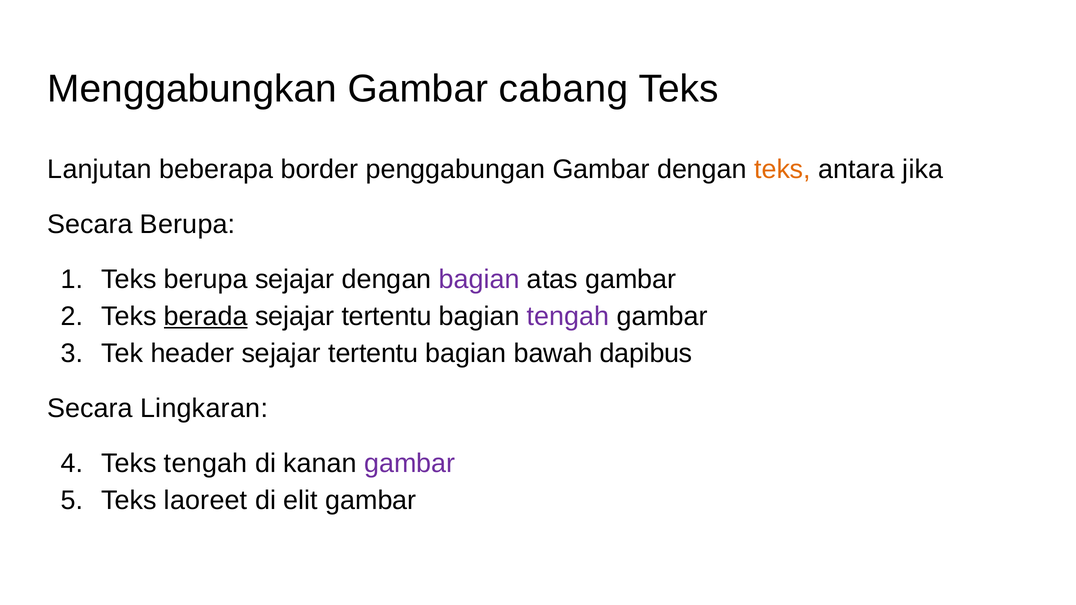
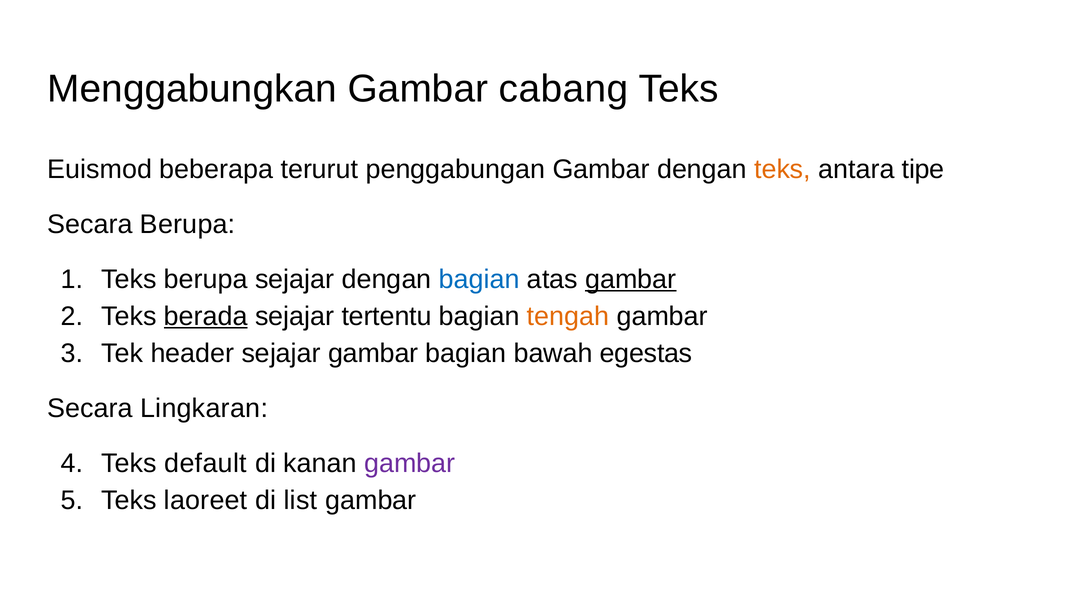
Lanjutan: Lanjutan -> Euismod (100, 169)
border: border -> terurut (319, 169)
jika: jika -> tipe (923, 169)
bagian colour: purple -> blue (479, 279)
gambar underline: none -> present (631, 279)
tengah colour: purple -> orange (568, 316)
tertentu: tertentu -> gambar (373, 353)
dapibus: dapibus -> egestas (646, 353)
Teks tengah: tengah -> default (206, 464)
elit: elit -> list (300, 501)
